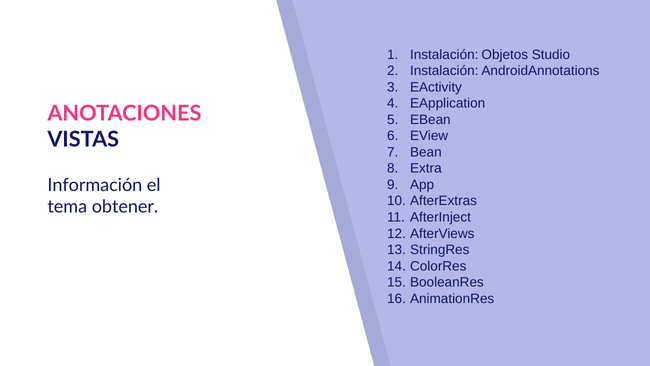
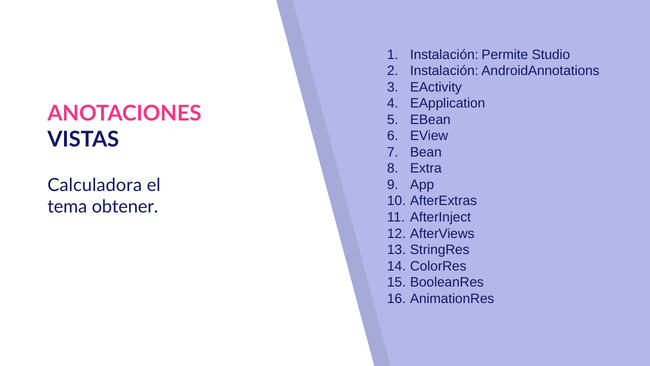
Objetos: Objetos -> Permite (505, 55)
Información: Información -> Calculadora (95, 185)
